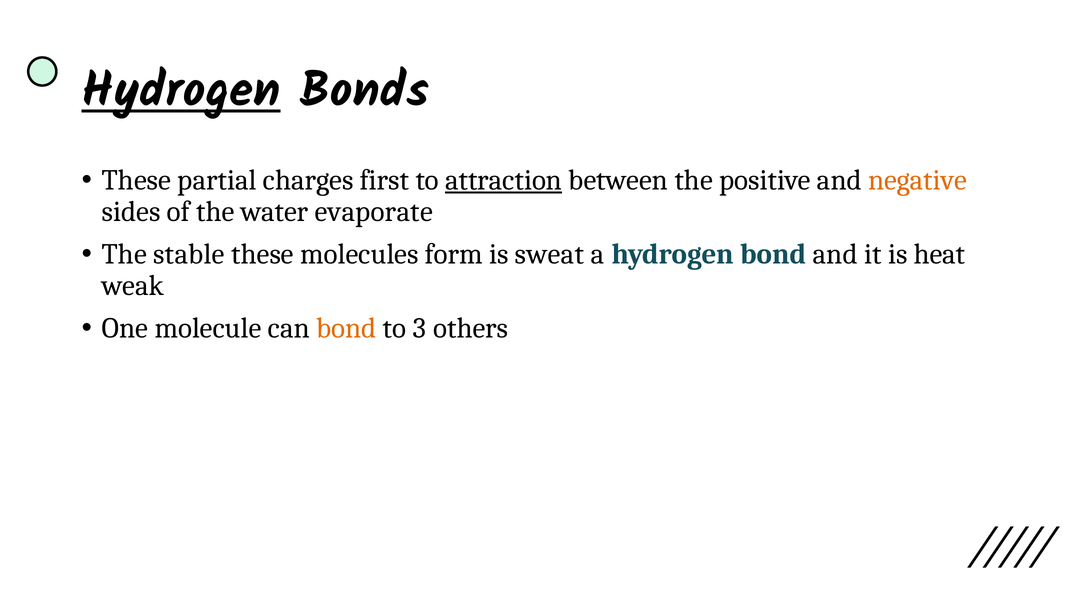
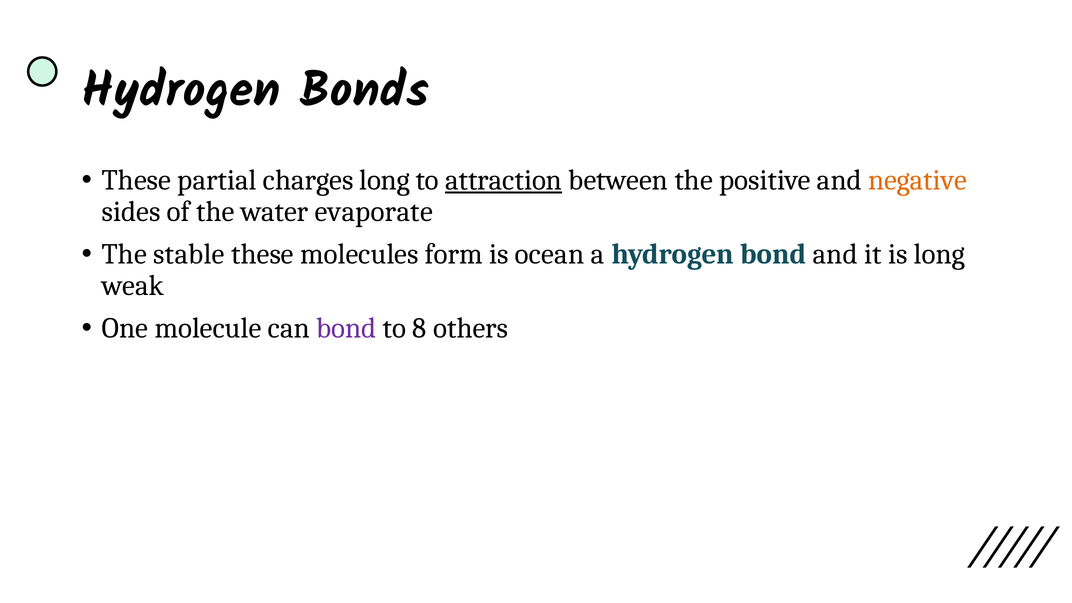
Hydrogen underline: present -> none (181, 90)
charges first: first -> long (385, 180)
sweat: sweat -> ocean (550, 254)
is heat: heat -> long (939, 254)
bond colour: orange -> purple (346, 328)
3: 3 -> 8 (420, 328)
